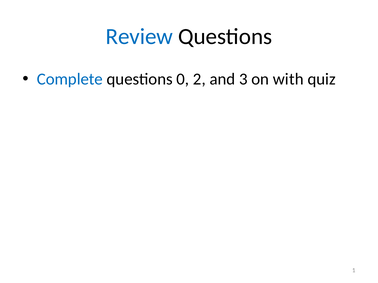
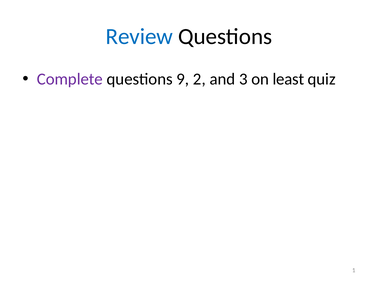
Complete colour: blue -> purple (70, 79)
0: 0 -> 9 (183, 79)
with: with -> least (288, 79)
